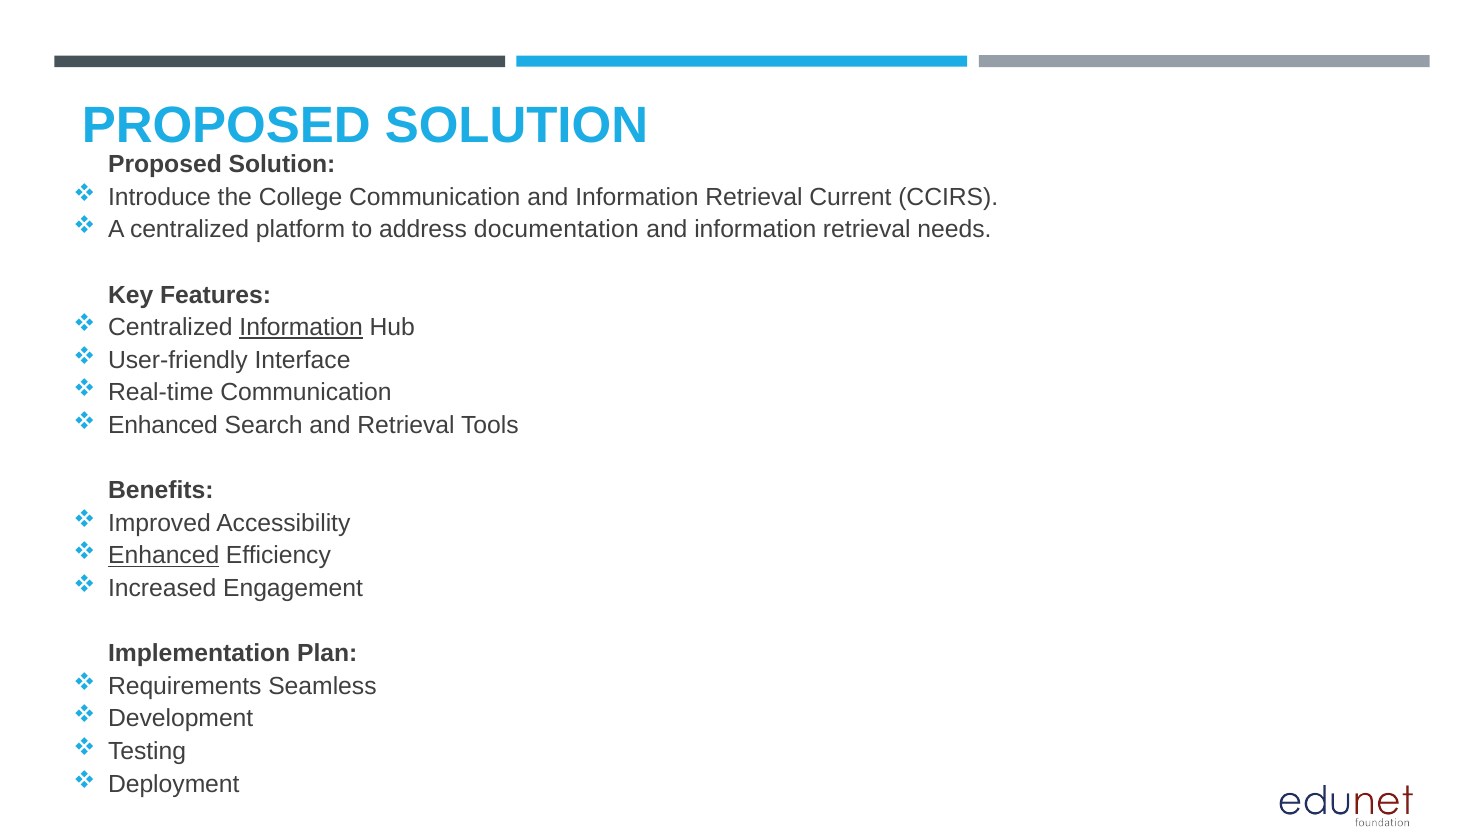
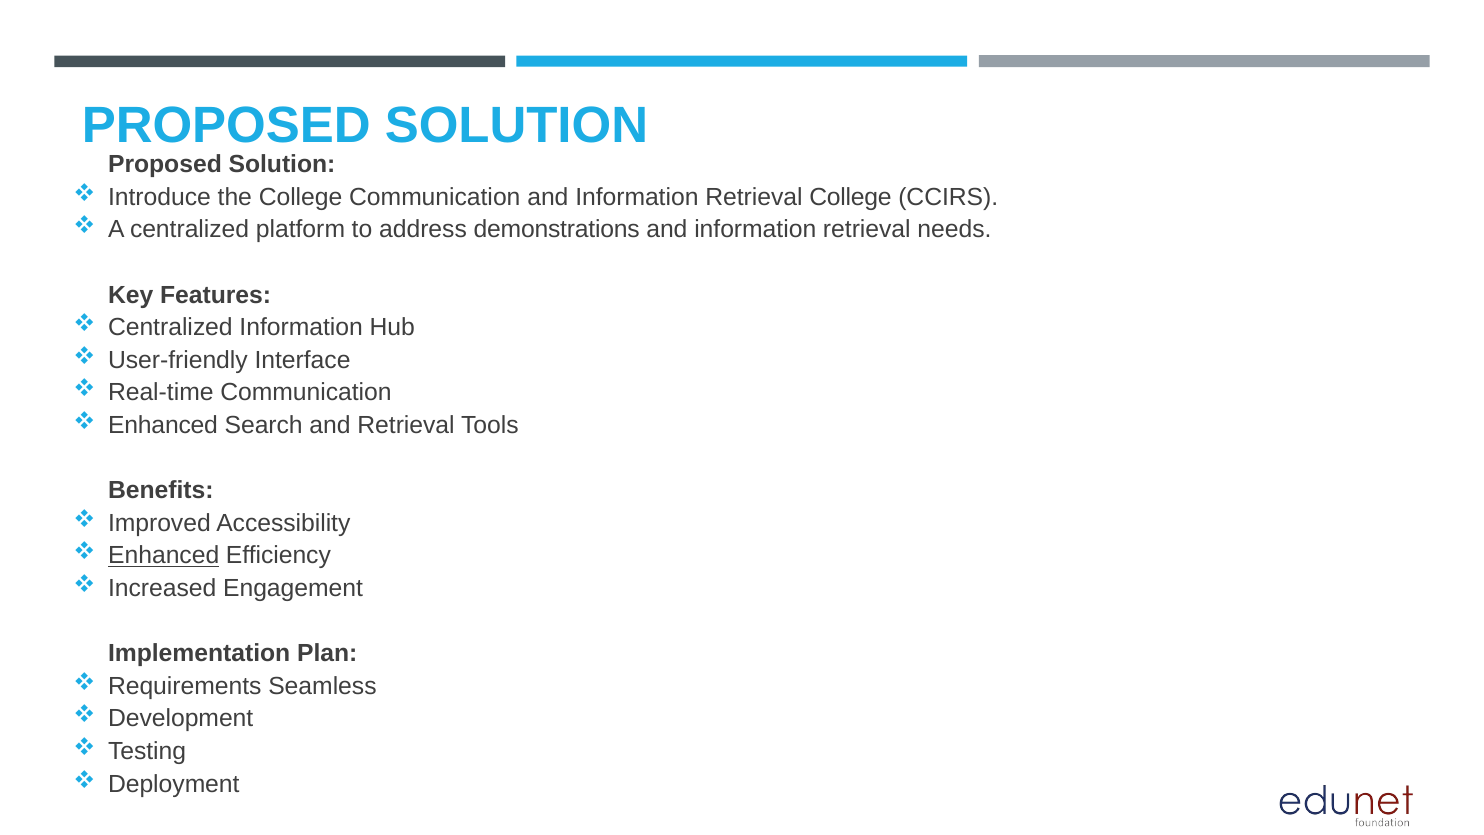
Retrieval Current: Current -> College (851, 197)
documentation: documentation -> demonstrations (557, 230)
Information underline: present -> none (301, 327)
